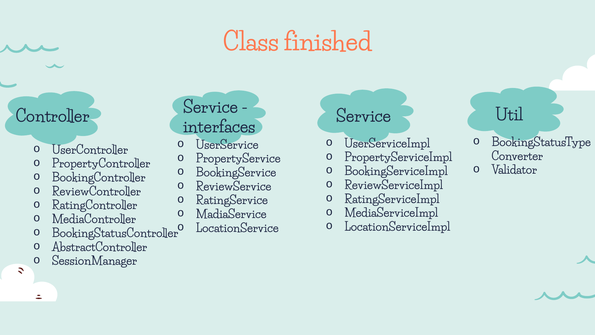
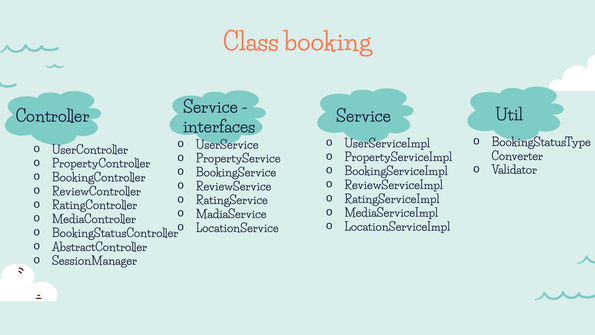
finished: finished -> booking (328, 42)
